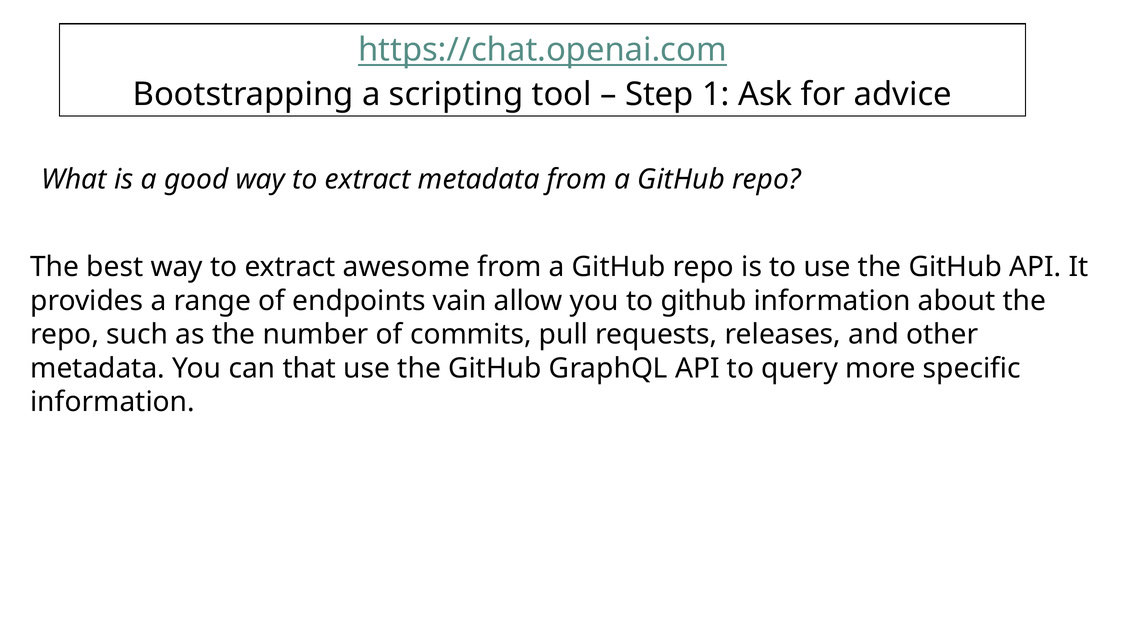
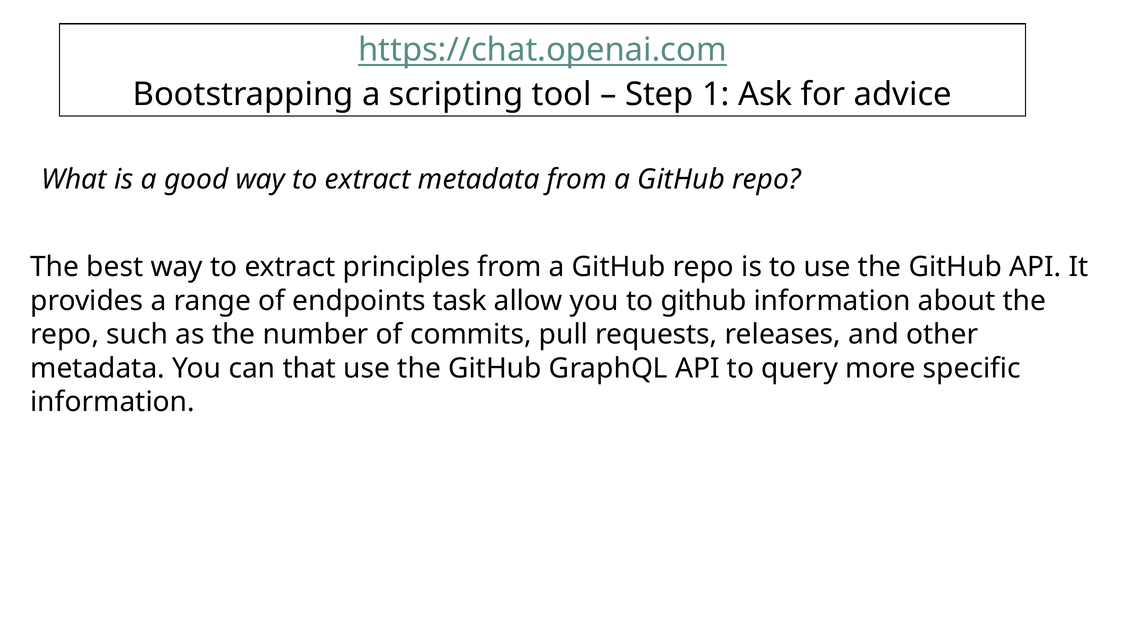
awesome: awesome -> principles (407, 267)
vain: vain -> task (460, 301)
